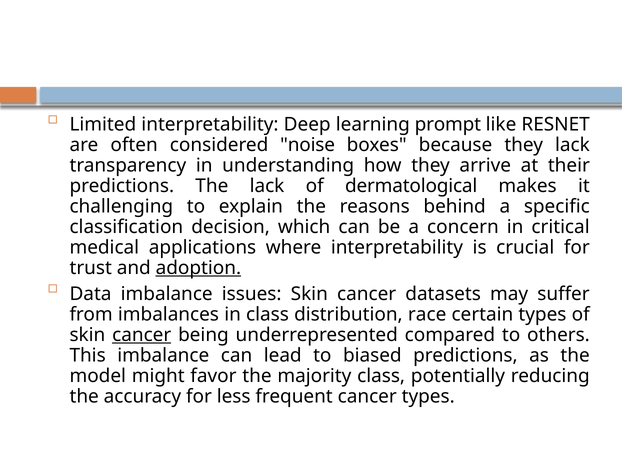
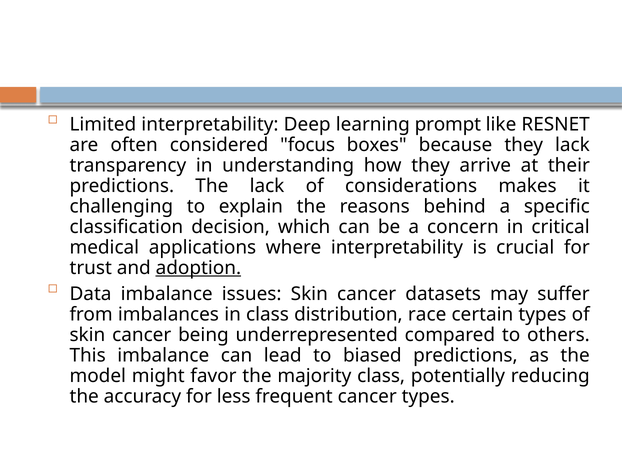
noise: noise -> focus (308, 145)
dermatological: dermatological -> considerations (411, 186)
cancer underline: present -> none (142, 335)
